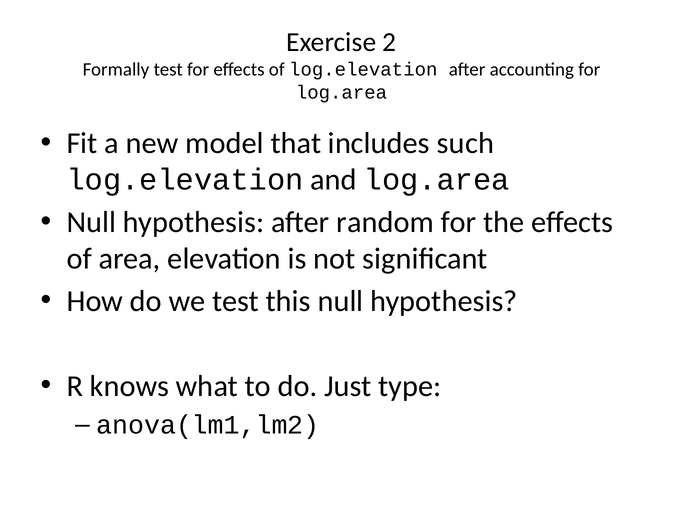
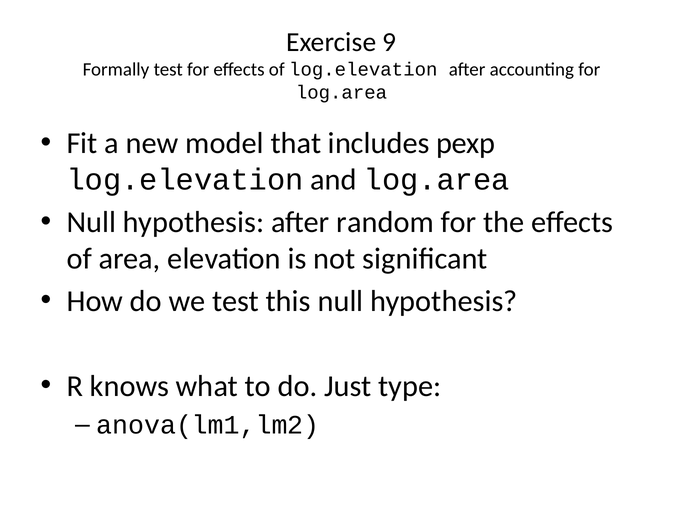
2: 2 -> 9 (389, 42)
such: such -> pexp (466, 143)
